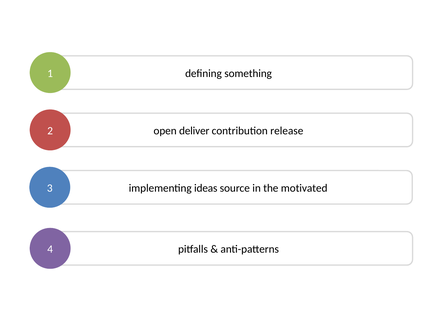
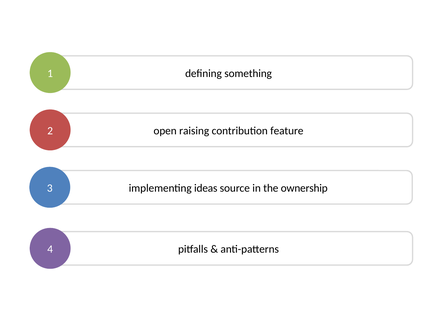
deliver: deliver -> raising (194, 131)
release: release -> feature (287, 131)
motivated: motivated -> ownership (304, 188)
